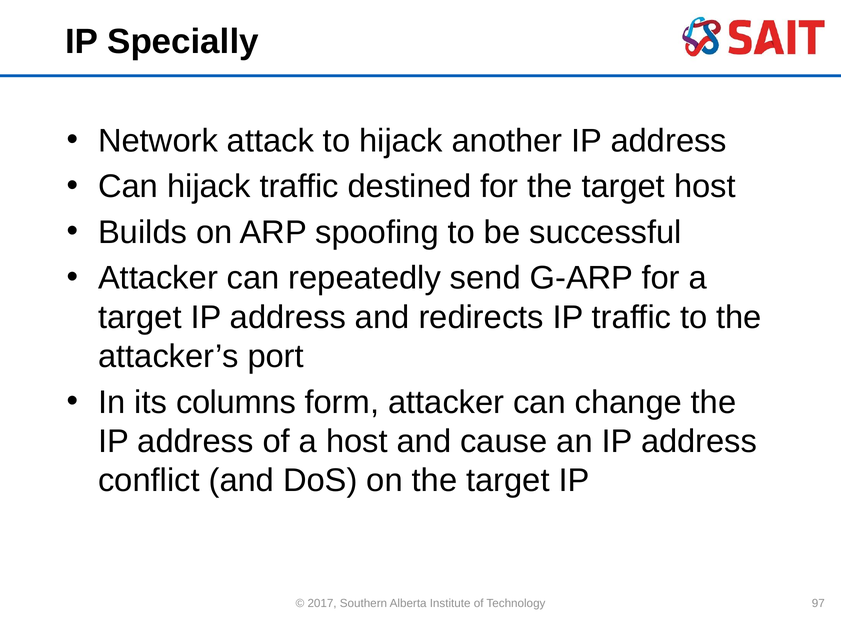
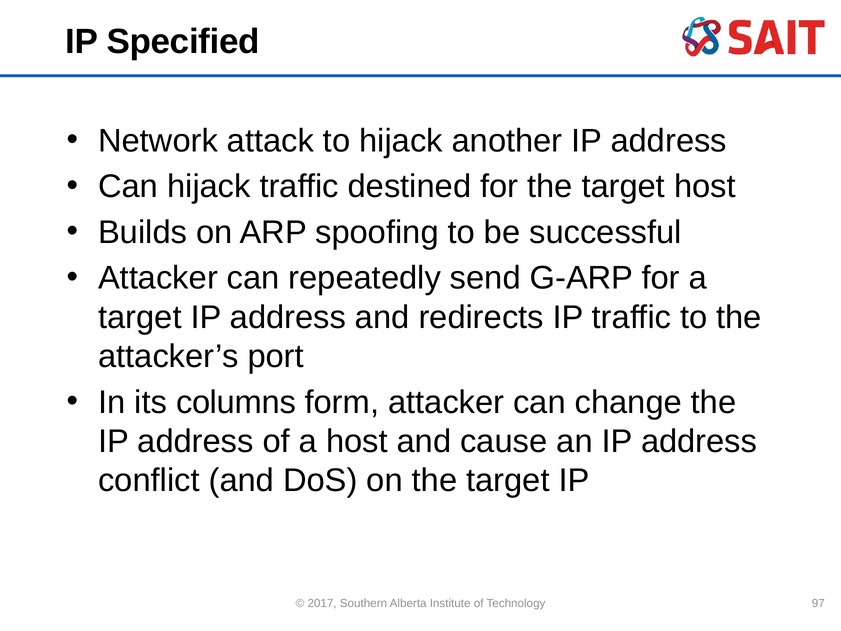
Specially: Specially -> Specified (183, 42)
